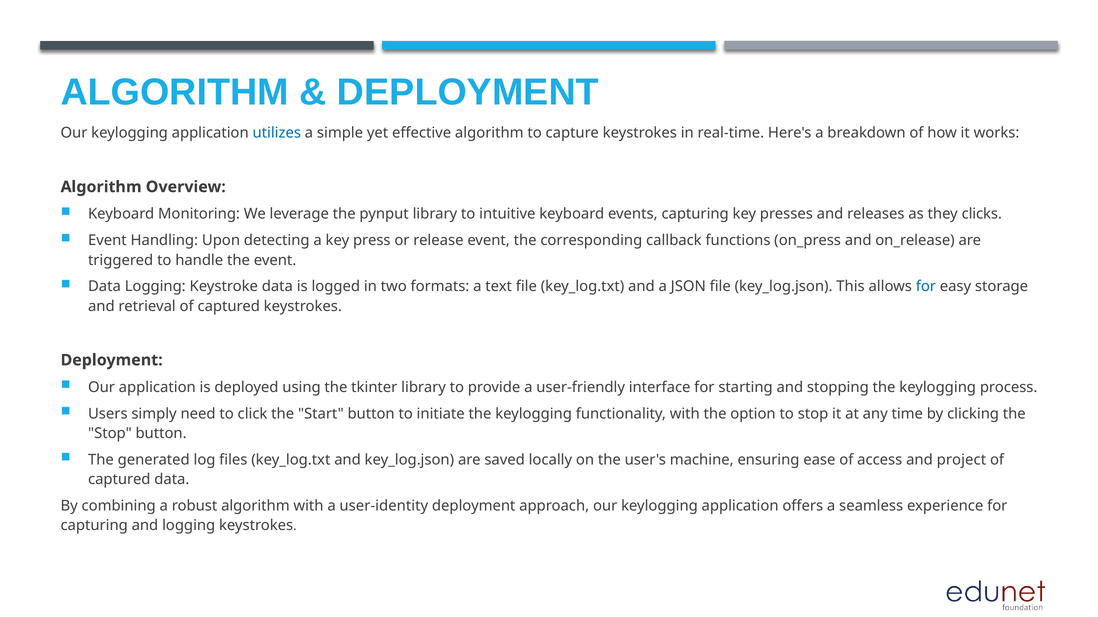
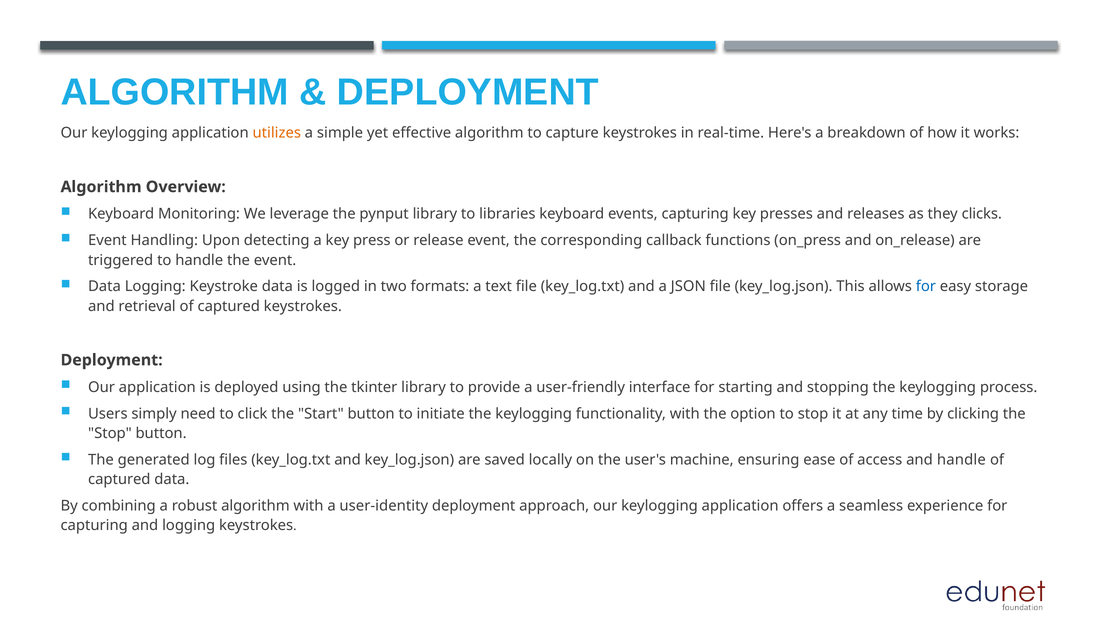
utilizes colour: blue -> orange (277, 133)
intuitive: intuitive -> libraries (507, 214)
and project: project -> handle (961, 460)
